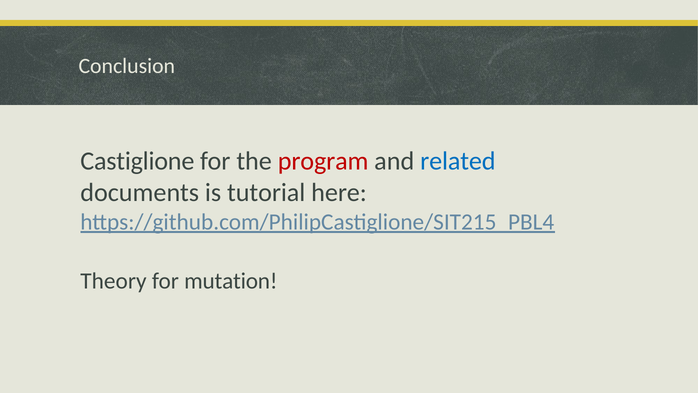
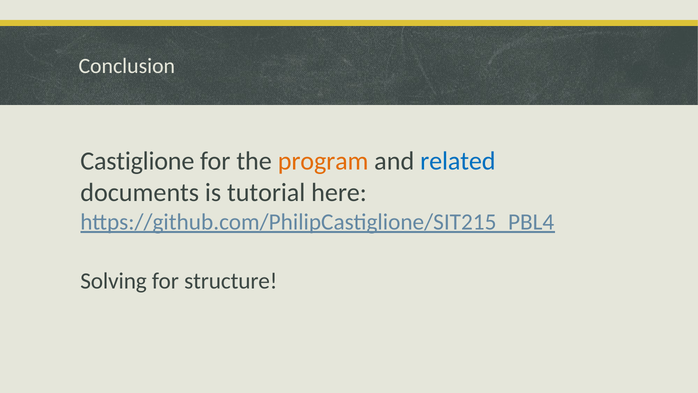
program colour: red -> orange (323, 161)
Theory: Theory -> Solving (114, 281)
mutation: mutation -> structure (231, 281)
